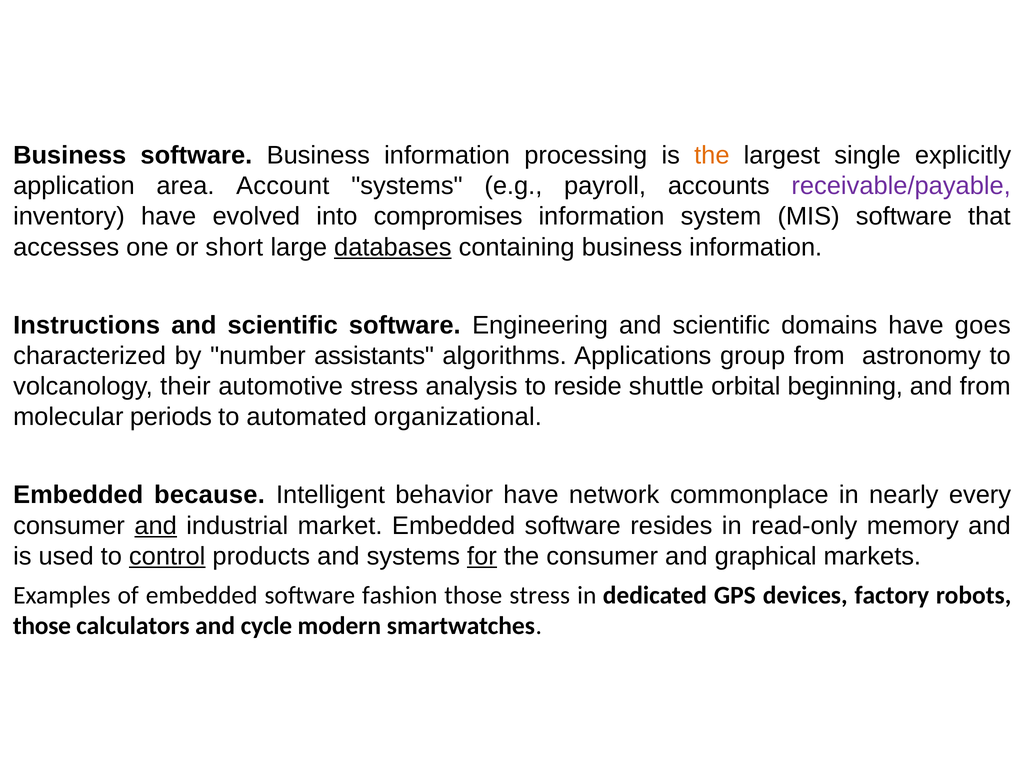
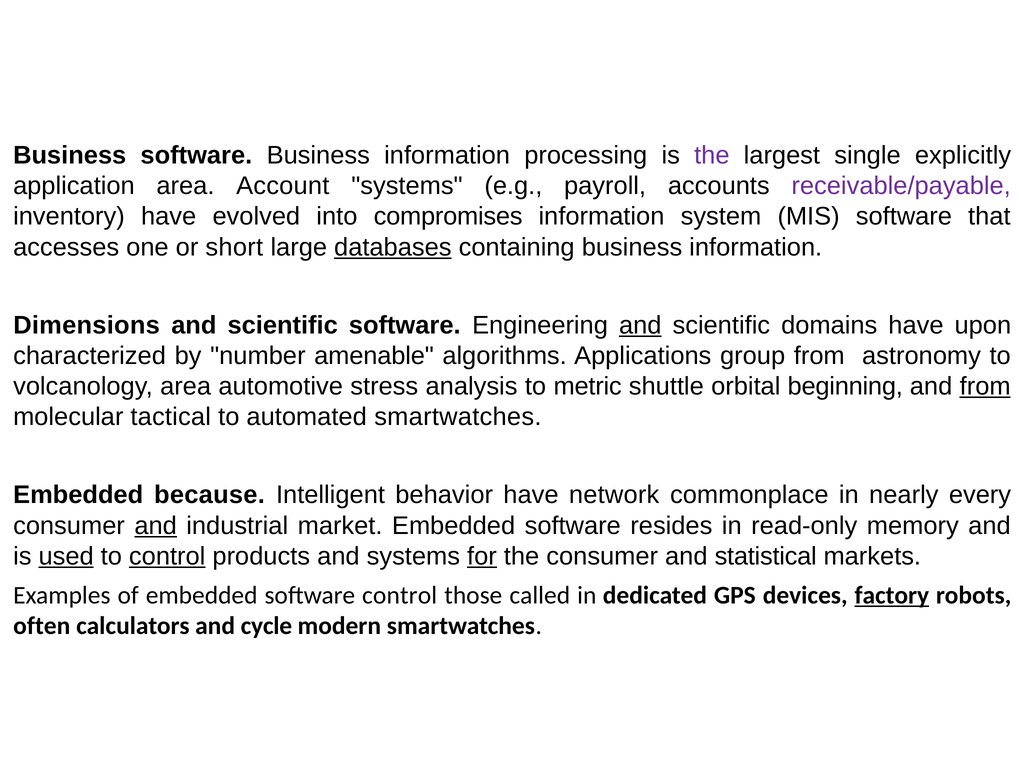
the colour: orange -> purple (712, 156)
Instructions: Instructions -> Dimensions (87, 325)
and underline: none -> present (640, 325)
goes: goes -> upon (983, 325)
assistants: assistants -> amenable (374, 356)
volcanology their: their -> area (186, 387)
reside: reside -> metric (588, 387)
from underline: none -> present (985, 387)
periods: periods -> tactical (171, 417)
automated organizational: organizational -> smartwatches (458, 417)
used underline: none -> present (66, 556)
graphical: graphical -> statistical (766, 556)
software fashion: fashion -> control (400, 595)
those stress: stress -> called (540, 595)
factory underline: none -> present (892, 595)
those: those -> often (42, 626)
